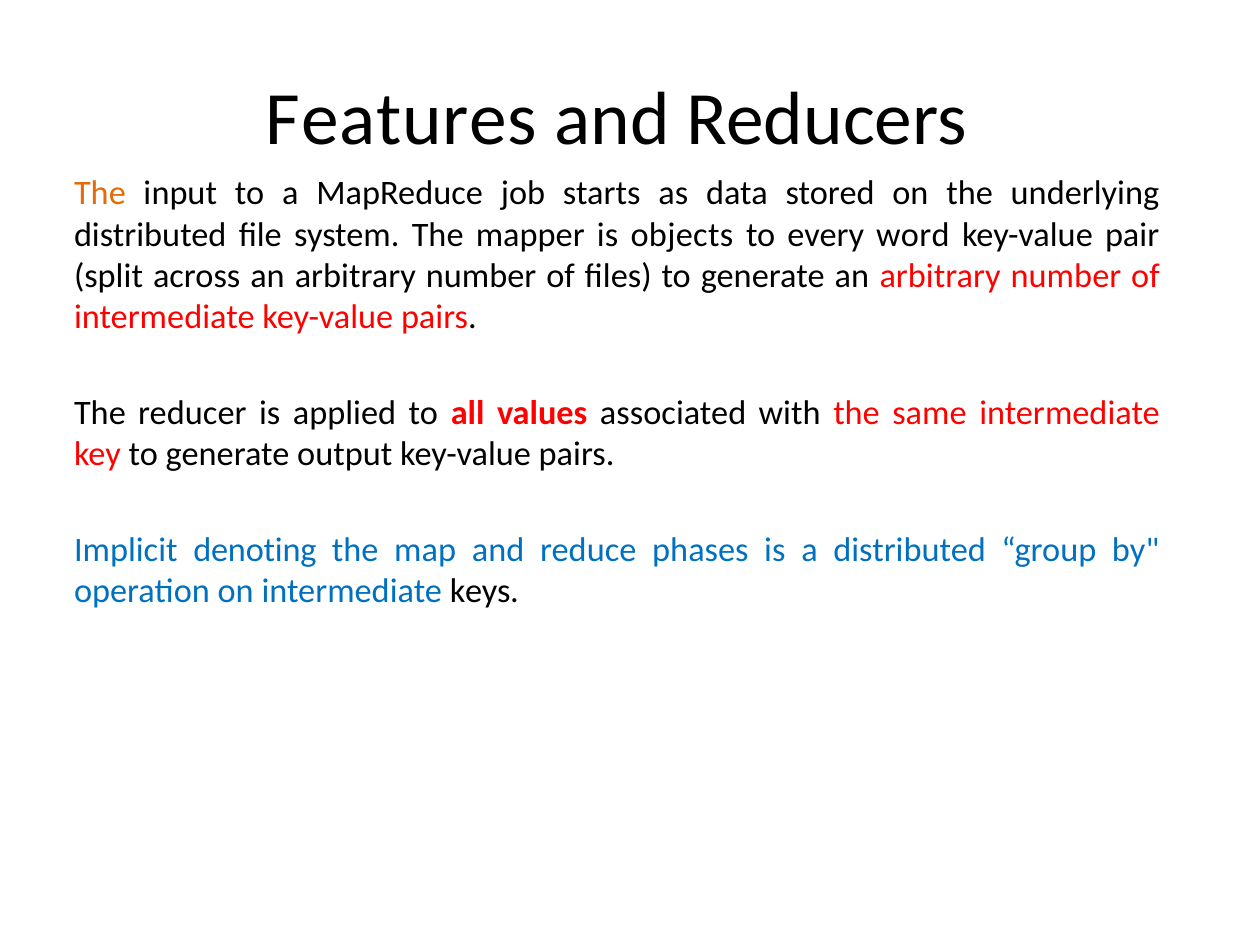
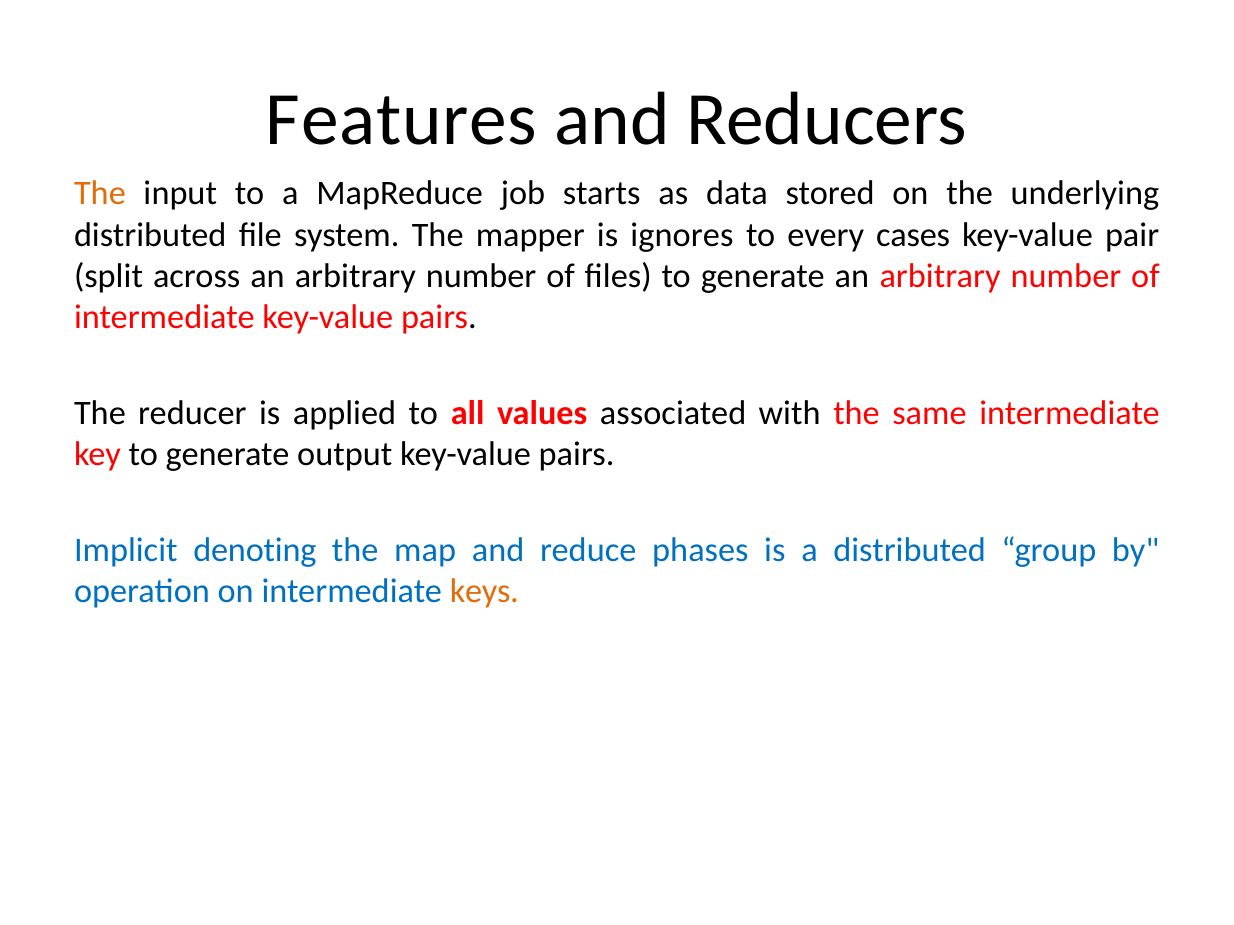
objects: objects -> ignores (682, 235)
word: word -> cases (913, 235)
keys colour: black -> orange (484, 591)
